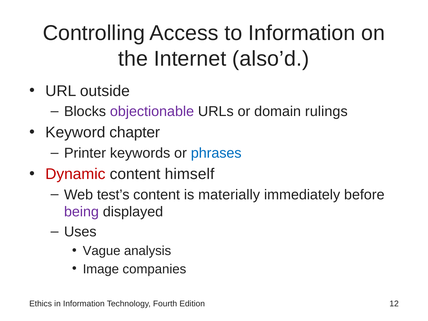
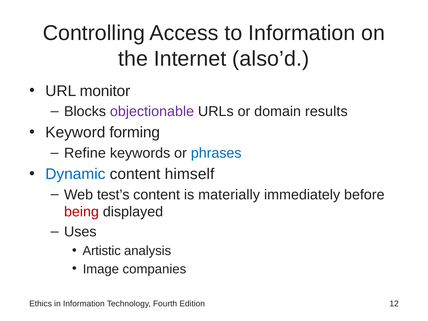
outside: outside -> monitor (105, 91)
rulings: rulings -> results (326, 112)
chapter: chapter -> forming (135, 133)
Printer: Printer -> Refine (85, 153)
Dynamic colour: red -> blue (75, 174)
being colour: purple -> red (81, 212)
Vague: Vague -> Artistic (102, 251)
